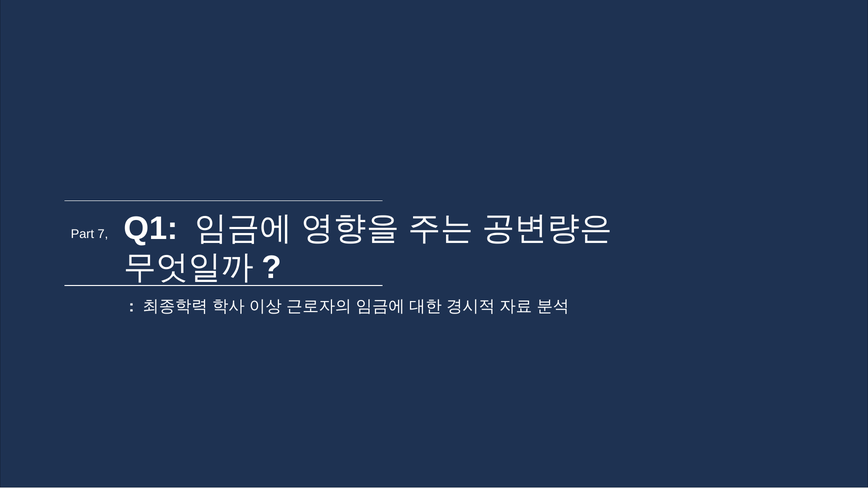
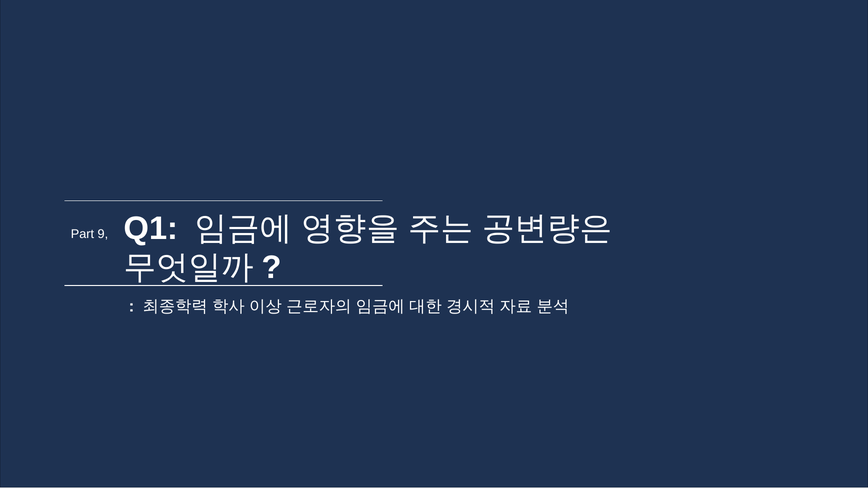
7: 7 -> 9 (103, 234)
